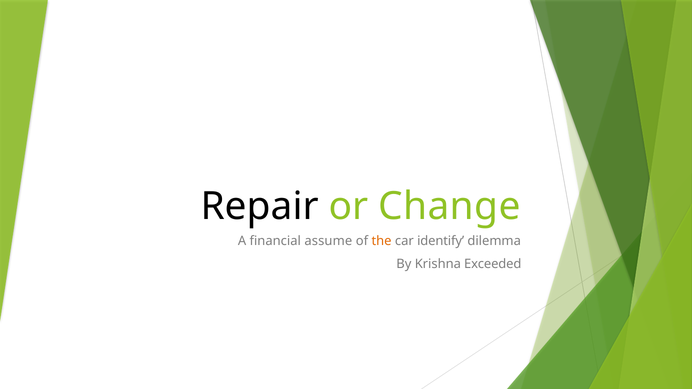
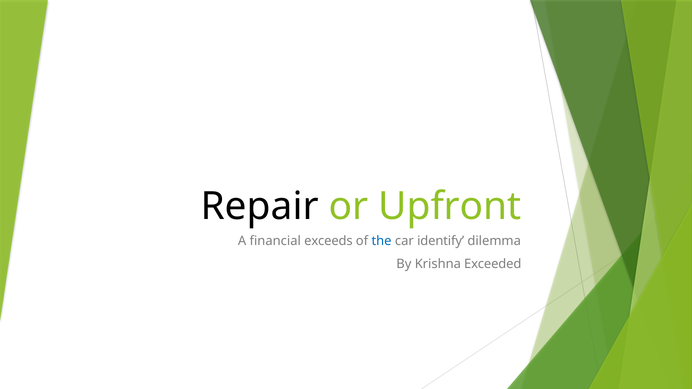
Change: Change -> Upfront (450, 207)
assume: assume -> exceeds (328, 241)
the colour: orange -> blue (382, 241)
